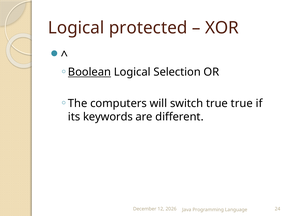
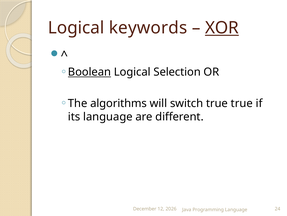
protected: protected -> keywords (148, 28)
XOR underline: none -> present (222, 28)
computers: computers -> algorithms (119, 103)
its keywords: keywords -> language (108, 116)
